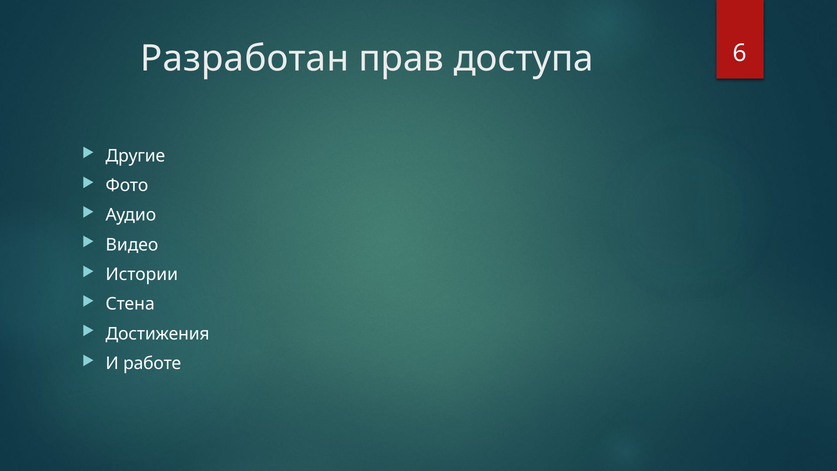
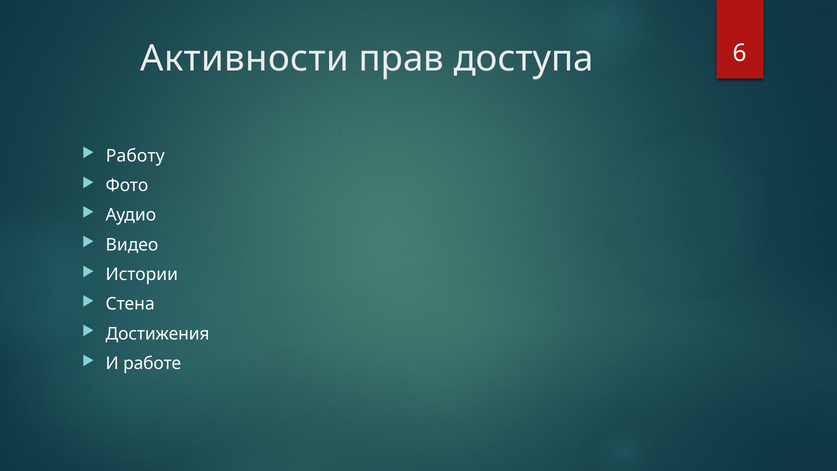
Разработан: Разработан -> Активности (245, 59)
Другие: Другие -> Работу (135, 156)
